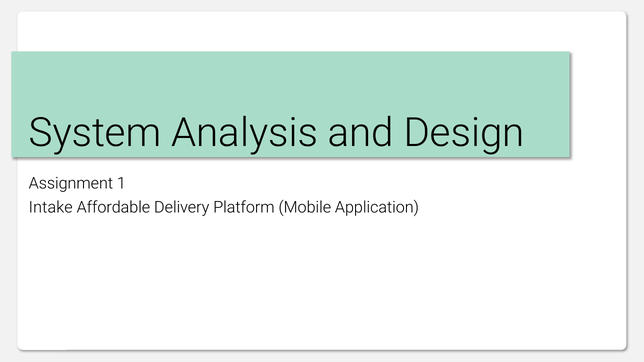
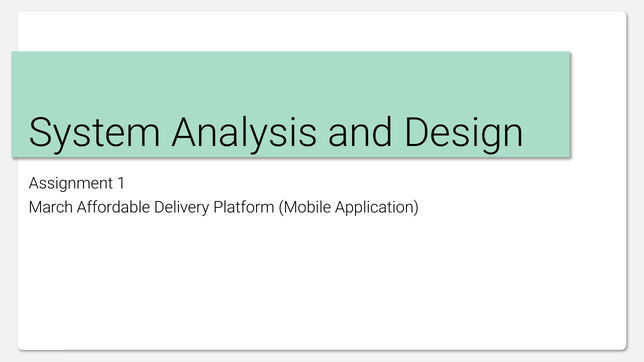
Intake: Intake -> March (51, 207)
